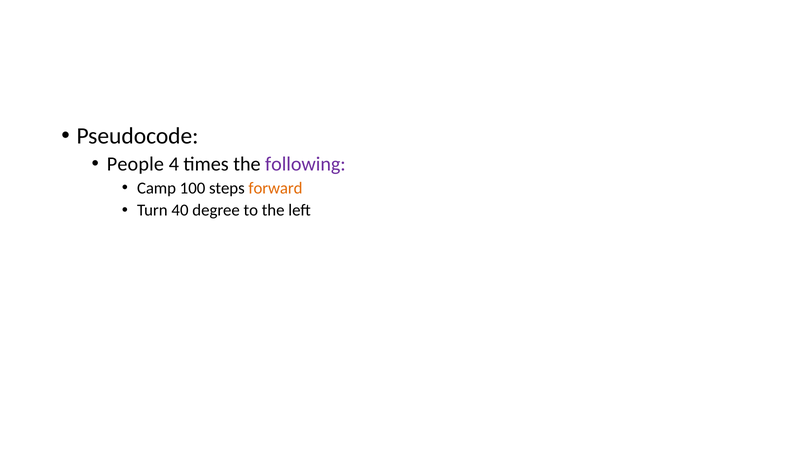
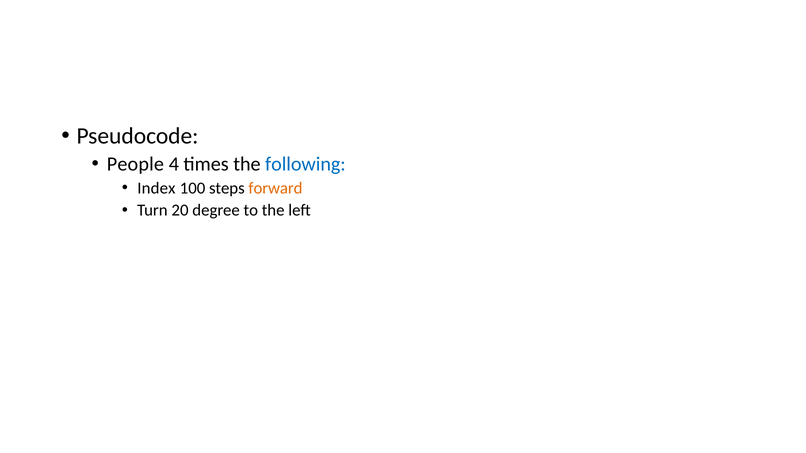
following colour: purple -> blue (305, 164)
Camp: Camp -> Index (156, 188)
40: 40 -> 20 (180, 211)
